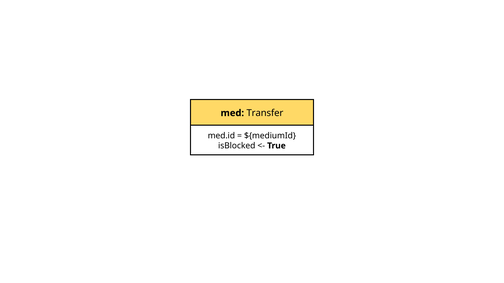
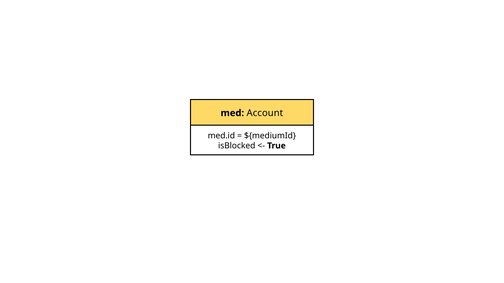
Transfer: Transfer -> Account (265, 113)
